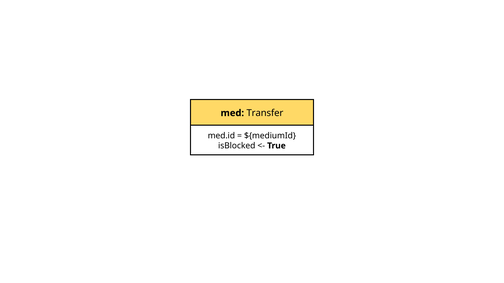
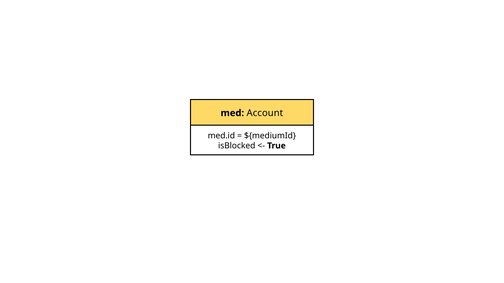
Transfer: Transfer -> Account (265, 113)
